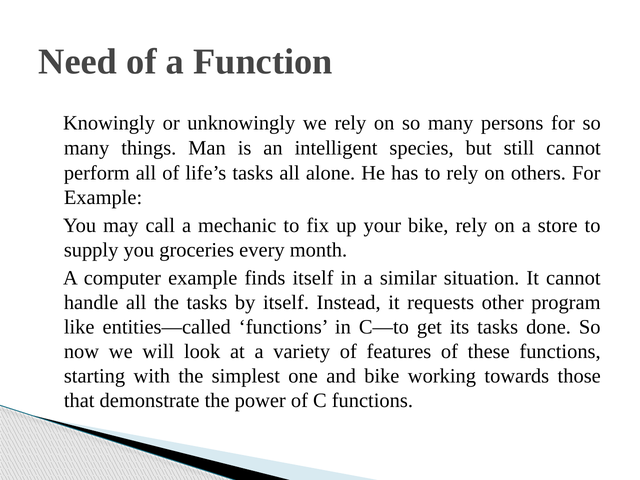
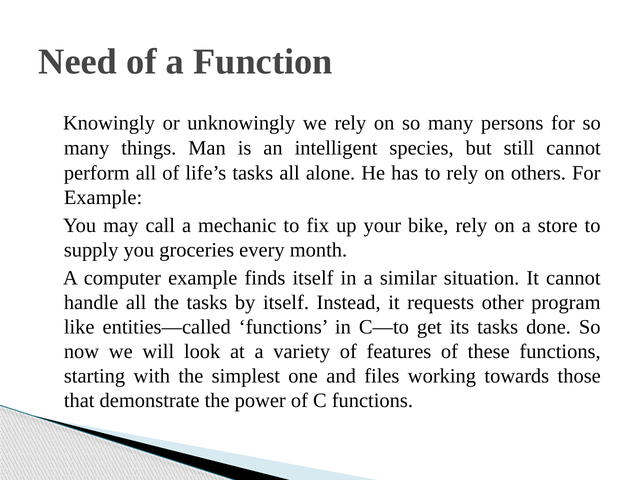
and bike: bike -> files (382, 376)
